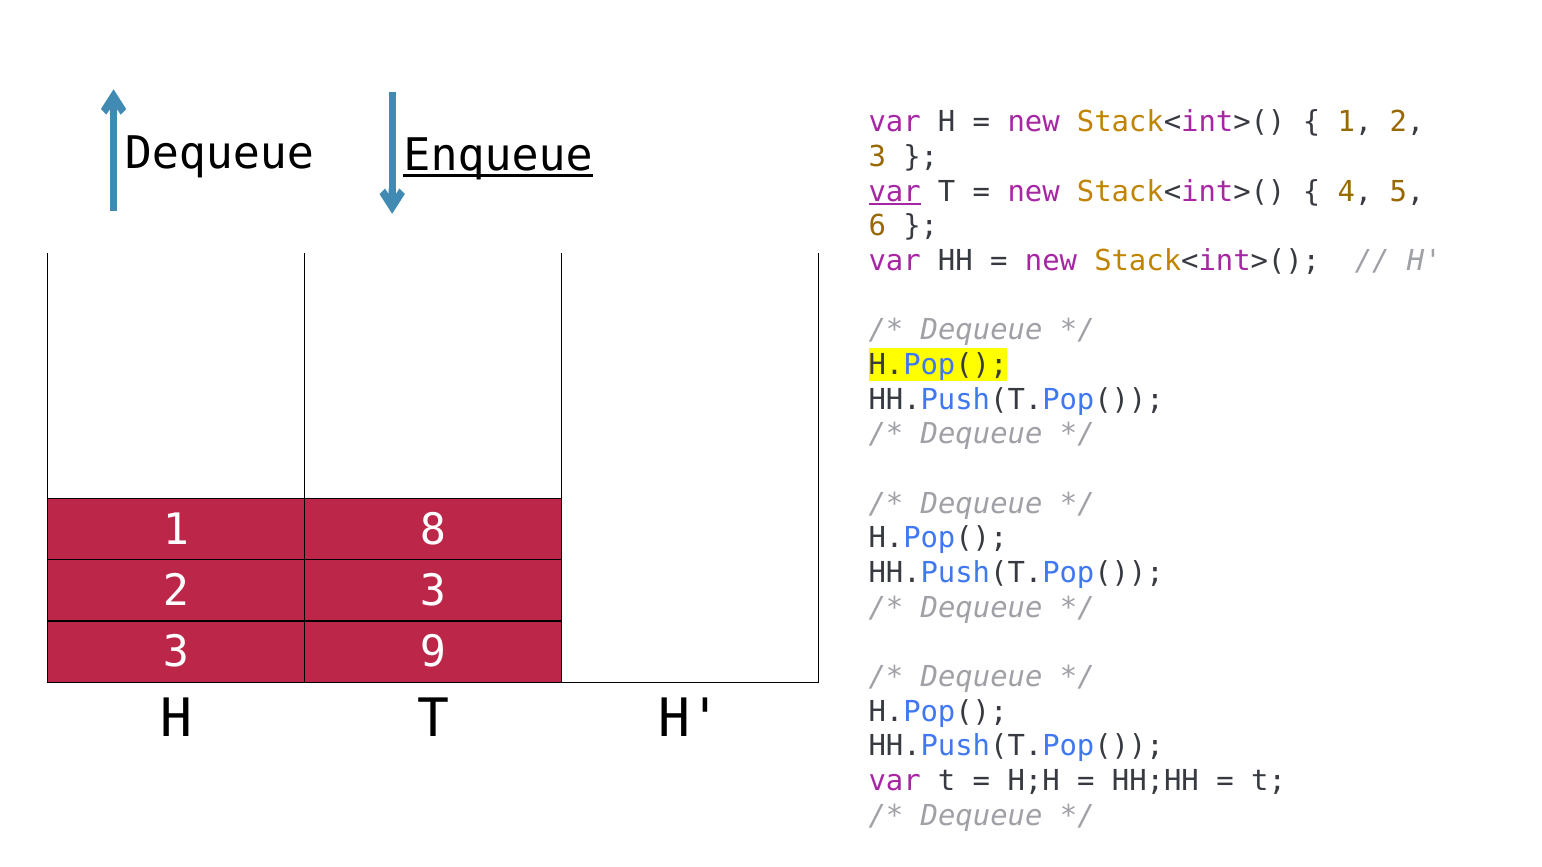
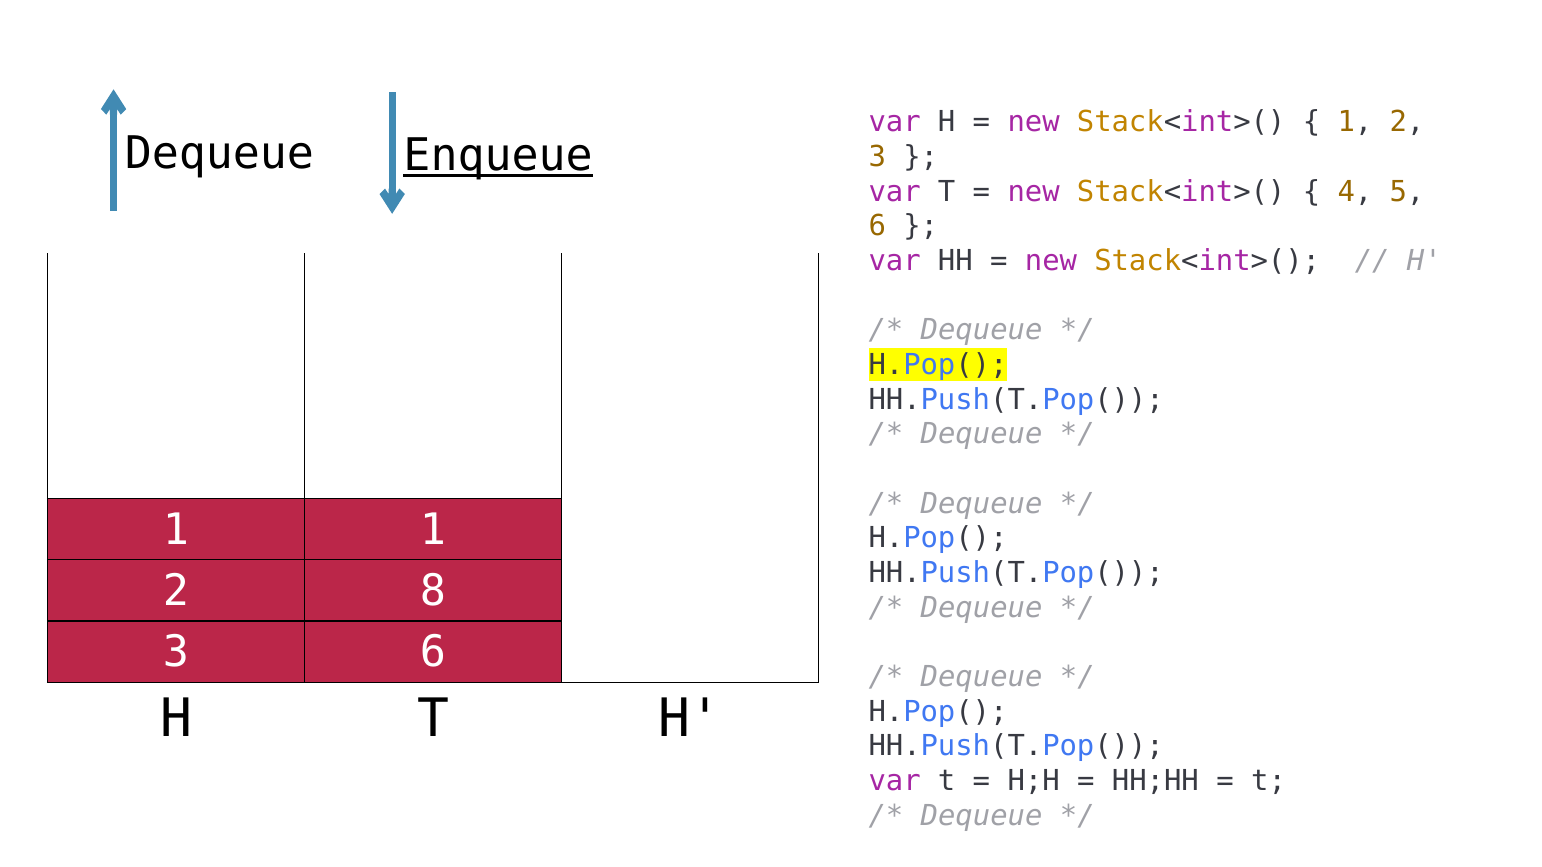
var underline: present -> none (895, 192)
1 8: 8 -> 1 (433, 530)
3: 3 -> 8 (433, 591)
3 9: 9 -> 6 (433, 653)
